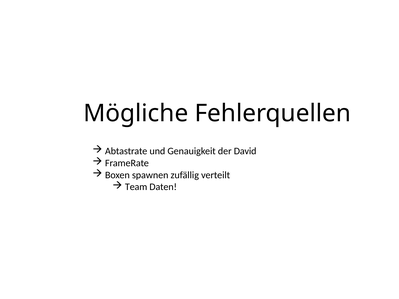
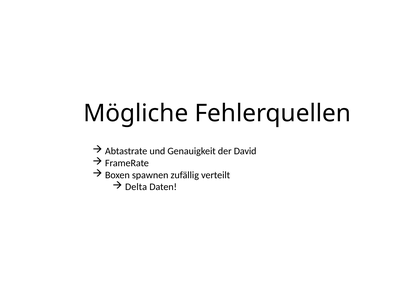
Team: Team -> Delta (136, 187)
